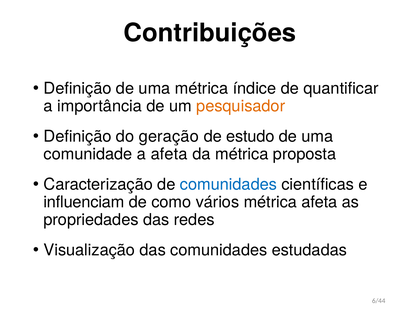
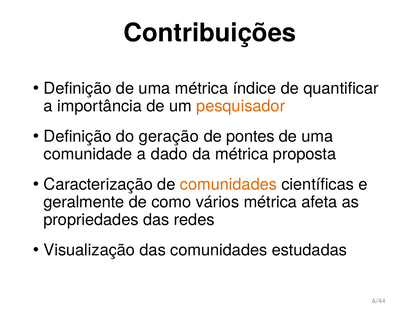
estudo: estudo -> pontes (250, 136)
a afeta: afeta -> dado (169, 154)
comunidades colour: blue -> orange (228, 185)
influenciam: influenciam -> geralmente (84, 202)
